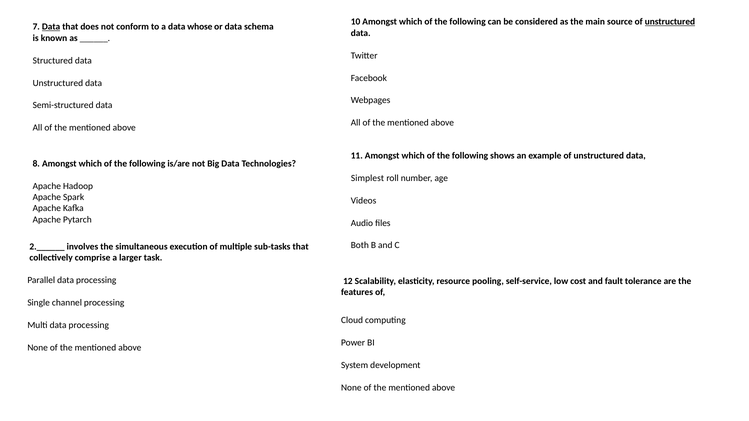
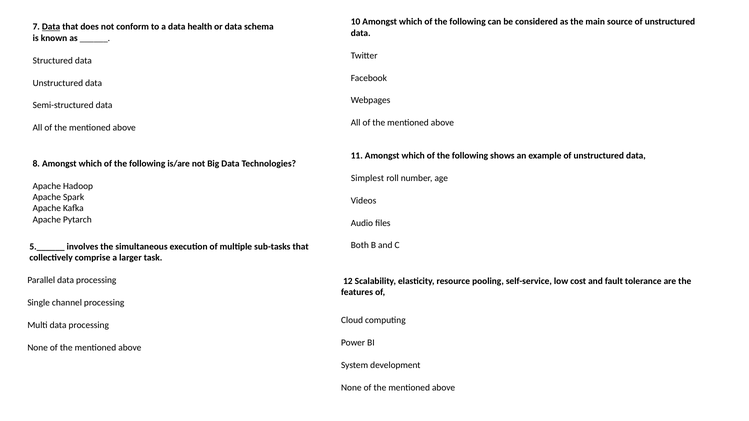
unstructured underline: present -> none (670, 22)
whose: whose -> health (200, 27)
2.______: 2.______ -> 5.______ (47, 247)
